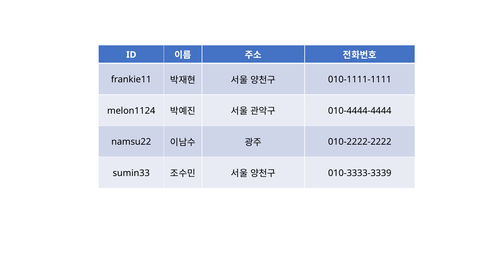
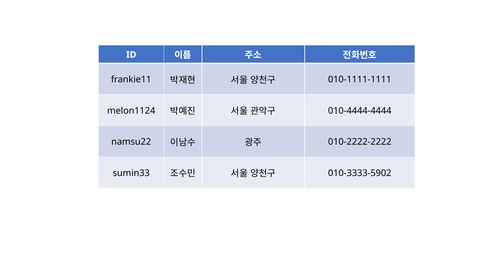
010-3333-3339: 010-3333-3339 -> 010-3333-5902 (360, 173)
